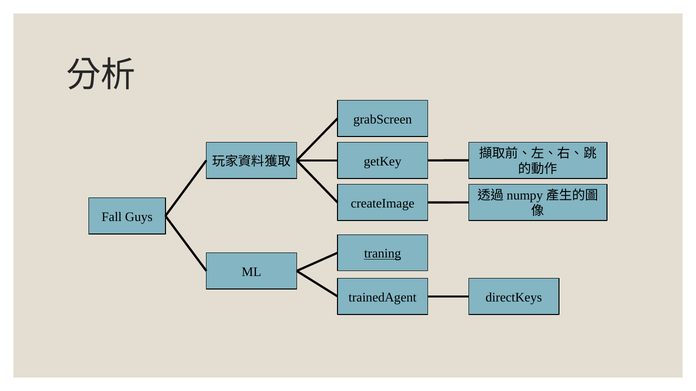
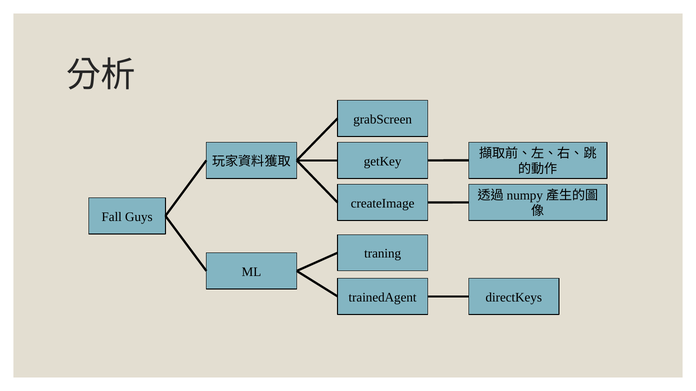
traning underline: present -> none (383, 254)
